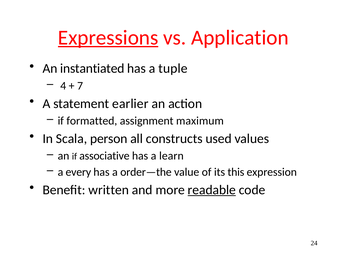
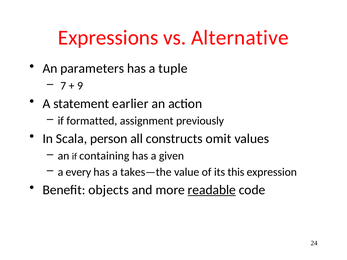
Expressions underline: present -> none (108, 38)
Application: Application -> Alternative (240, 38)
instantiated: instantiated -> parameters (92, 69)
4: 4 -> 7 (63, 86)
7: 7 -> 9 (80, 86)
maximum: maximum -> previously (200, 121)
used: used -> omit (219, 139)
associative: associative -> containing (104, 156)
learn: learn -> given (171, 156)
order—the: order—the -> takes—the (146, 172)
written: written -> objects (109, 190)
